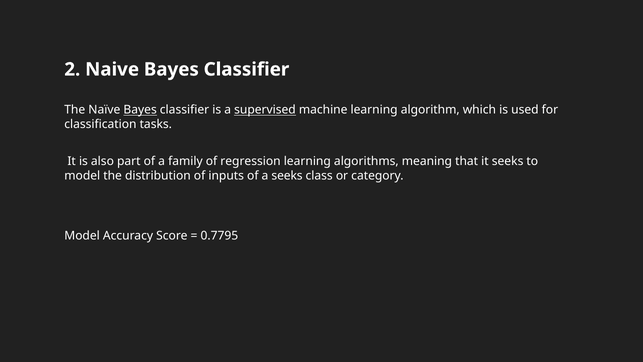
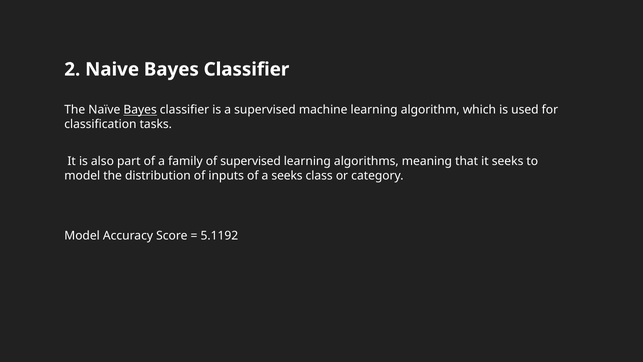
supervised underline: present -> none (265, 110)
of regression: regression -> supervised (251, 161)
0.7795: 0.7795 -> 5.1192 (219, 235)
